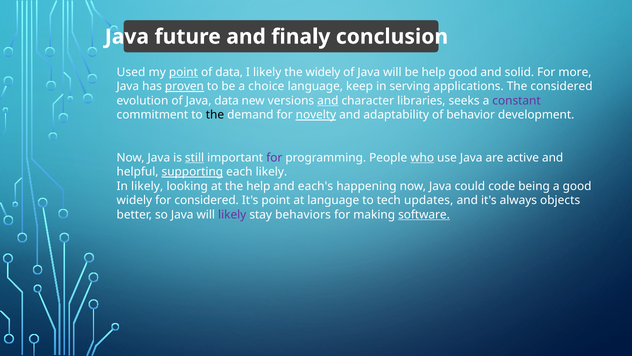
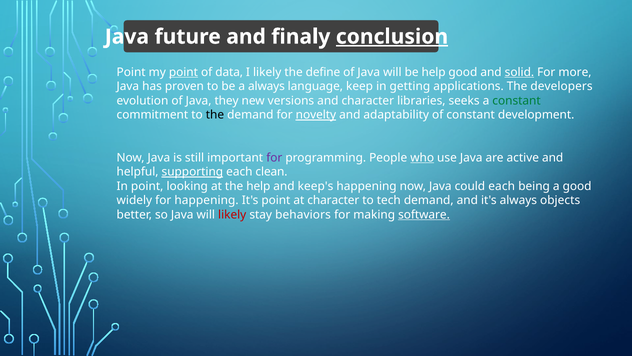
conclusion underline: none -> present (392, 37)
Used: Used -> Point (131, 72)
the widely: widely -> define (323, 72)
solid underline: none -> present (519, 72)
proven underline: present -> none (184, 86)
a choice: choice -> always (266, 86)
serving: serving -> getting (410, 86)
The considered: considered -> developers (562, 86)
Java data: data -> they (227, 101)
and underline: present -> none (328, 101)
constant colour: purple -> green (517, 101)
of behavior: behavior -> constant (471, 115)
still underline: present -> none (195, 157)
each likely: likely -> clean (271, 172)
In likely: likely -> point (147, 186)
each's: each's -> keep's (315, 186)
could code: code -> each (502, 186)
for considered: considered -> happening (207, 200)
at language: language -> character (333, 200)
tech updates: updates -> demand (429, 200)
likely colour: purple -> red (232, 214)
